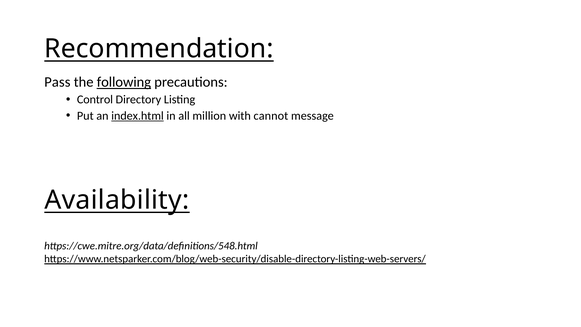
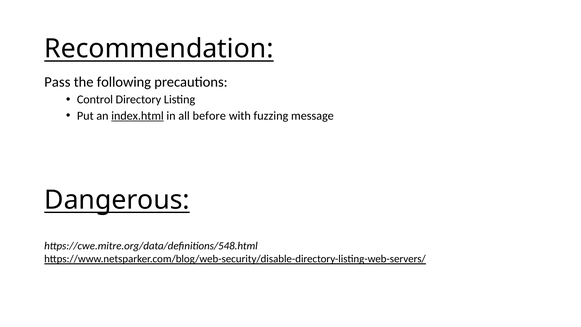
following underline: present -> none (124, 82)
million: million -> before (209, 116)
cannot: cannot -> fuzzing (271, 116)
Availability: Availability -> Dangerous (117, 200)
